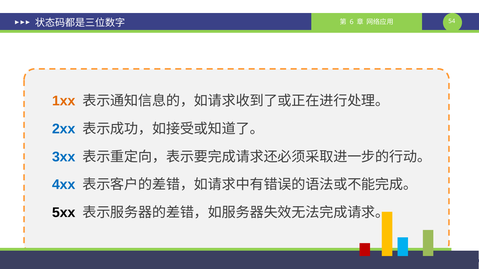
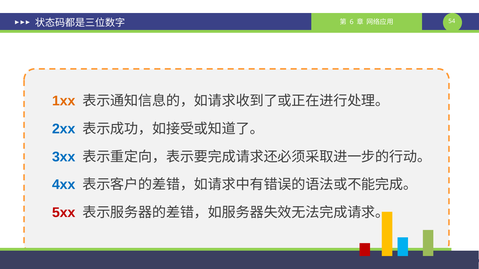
5xx colour: black -> red (64, 213)
